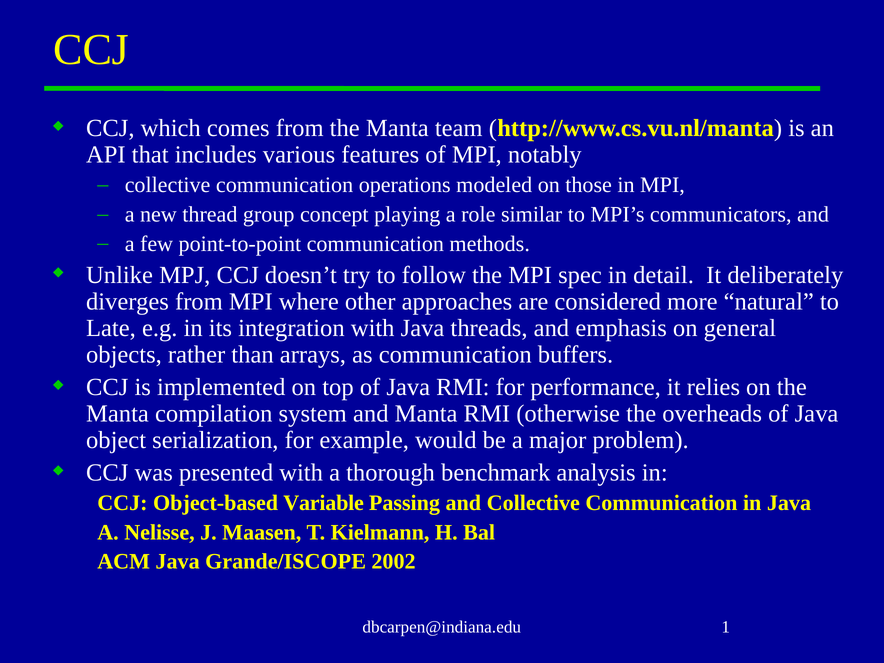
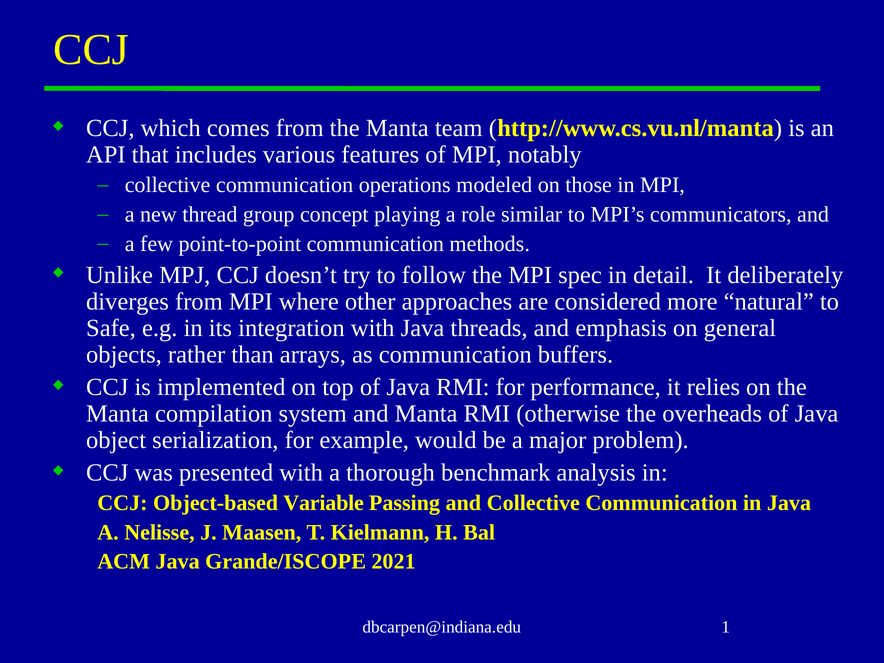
Late: Late -> Safe (111, 328)
2002: 2002 -> 2021 (394, 562)
